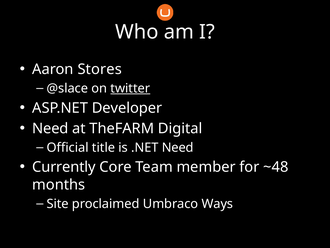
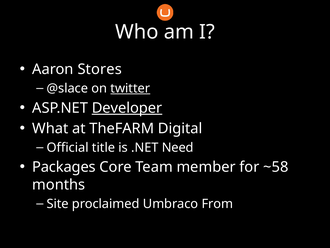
Developer underline: none -> present (127, 108)
Need: Need -> What (50, 128)
Currently: Currently -> Packages (64, 167)
~48: ~48 -> ~58 (276, 167)
Ways: Ways -> From (217, 203)
